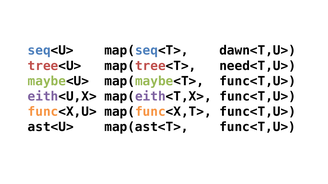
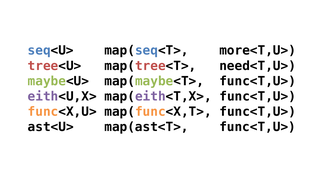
dawn<T,U>: dawn<T,U> -> more<T,U> (258, 51)
